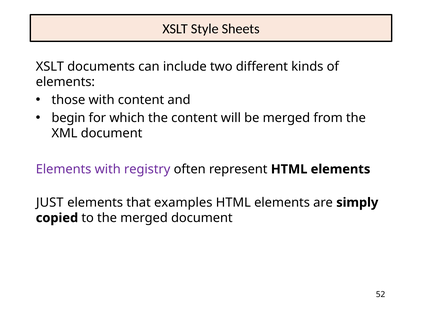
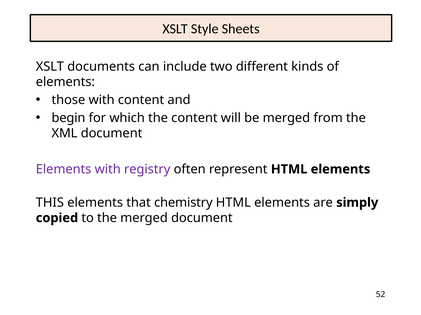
JUST: JUST -> THIS (50, 203)
examples: examples -> chemistry (183, 203)
